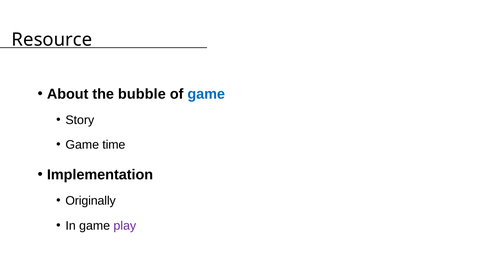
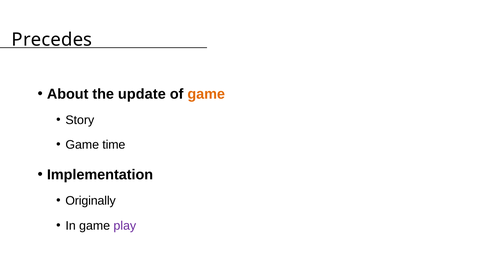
Resource: Resource -> Precedes (52, 40)
bubble: bubble -> update (142, 94)
game colour: blue -> orange (206, 94)
